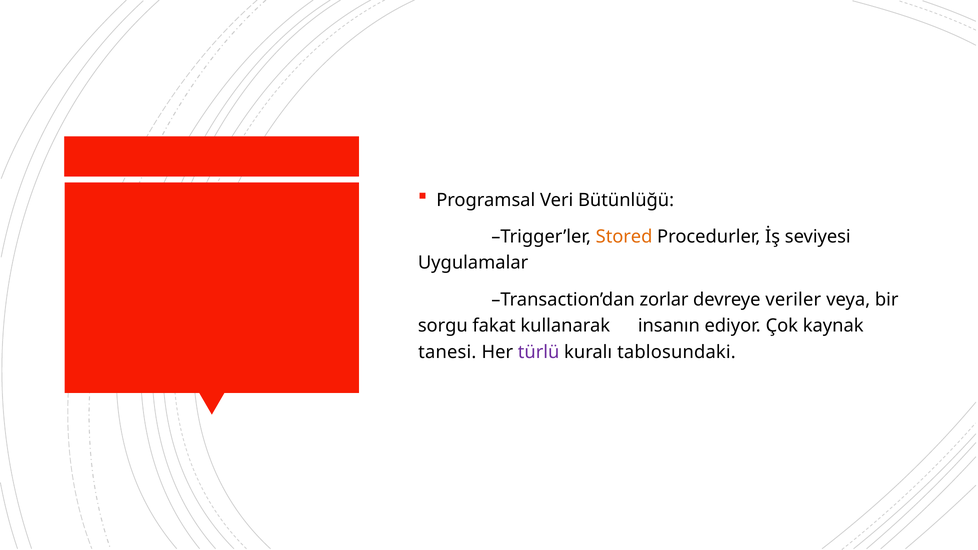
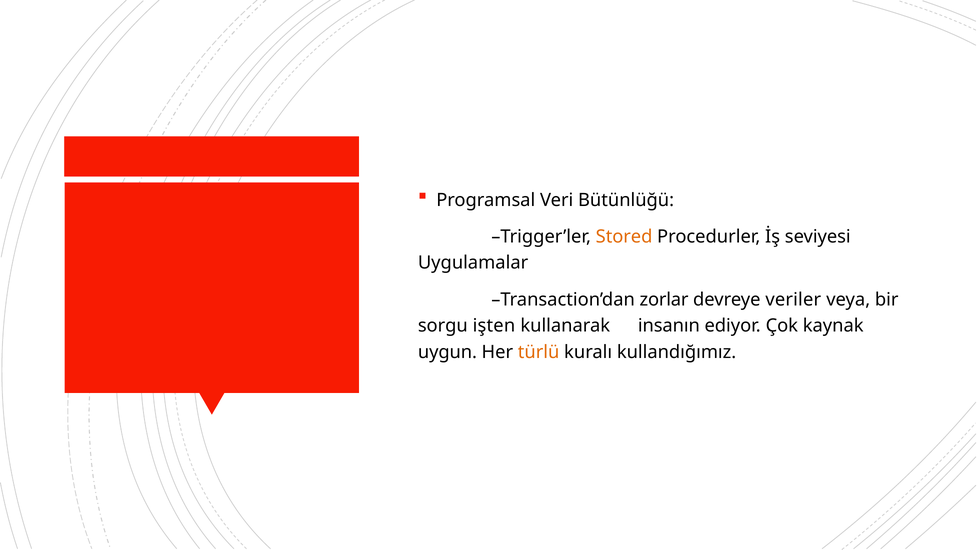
fakat: fakat -> işten (494, 326)
tanesi: tanesi -> uygun (447, 352)
türlü colour: purple -> orange (539, 352)
tablosundaki: tablosundaki -> kullandığımız (677, 352)
